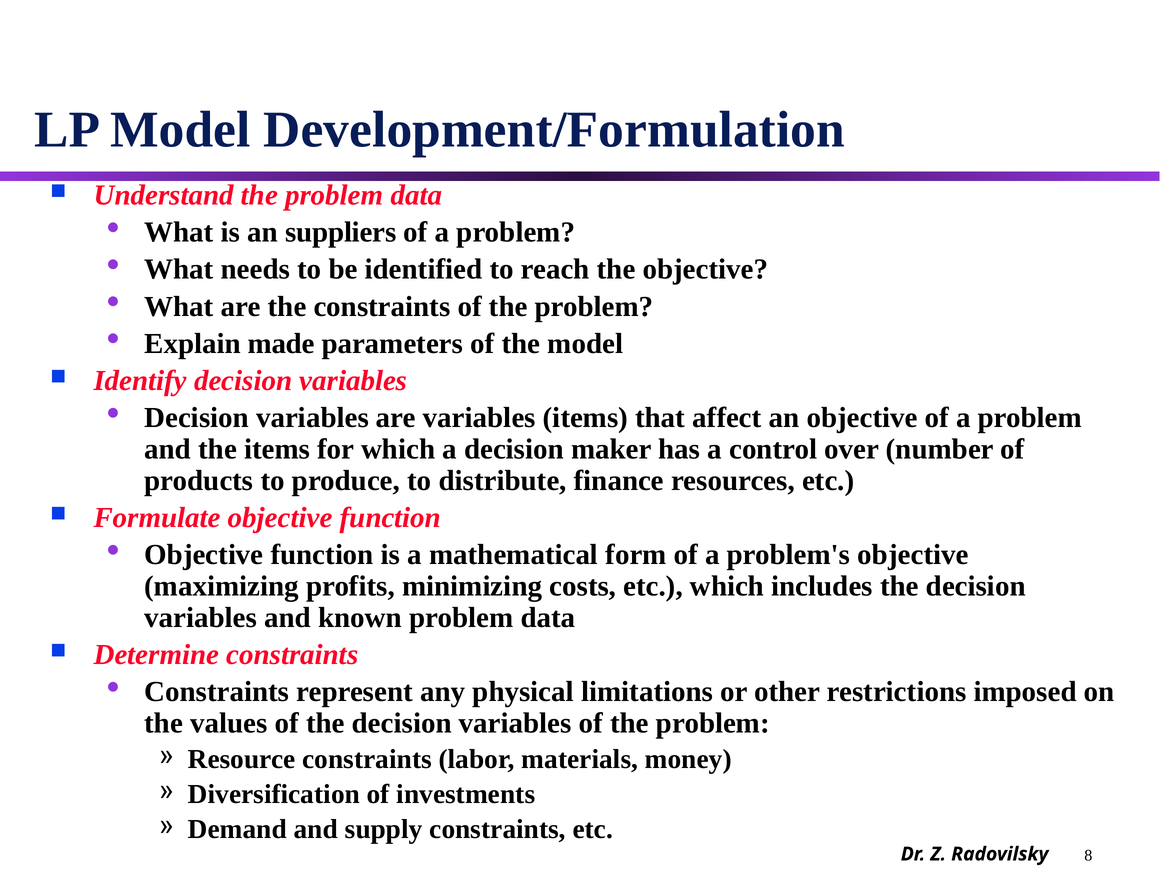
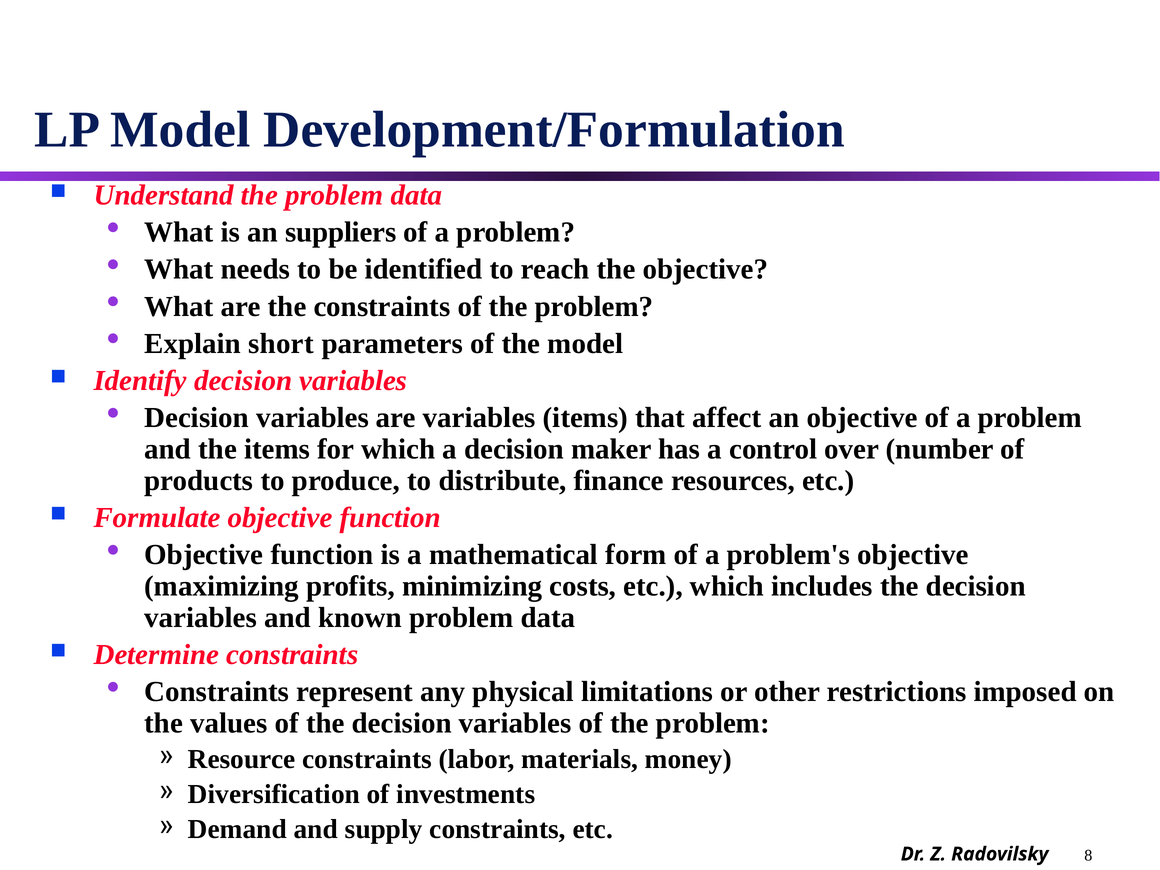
made: made -> short (281, 344)
